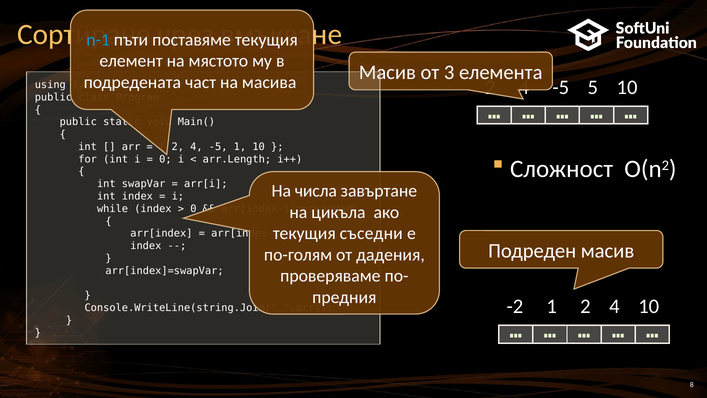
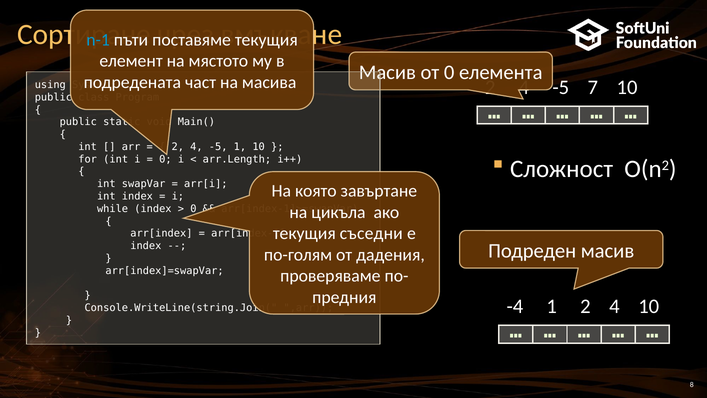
от 3: 3 -> 0 (449, 72)
5: 5 -> 7 (593, 87)
числа: числа -> която (316, 191)
-2: -2 -> -4 (515, 306)
